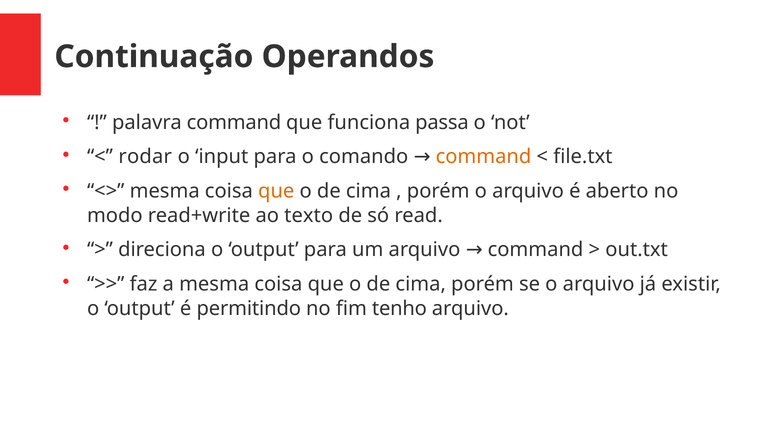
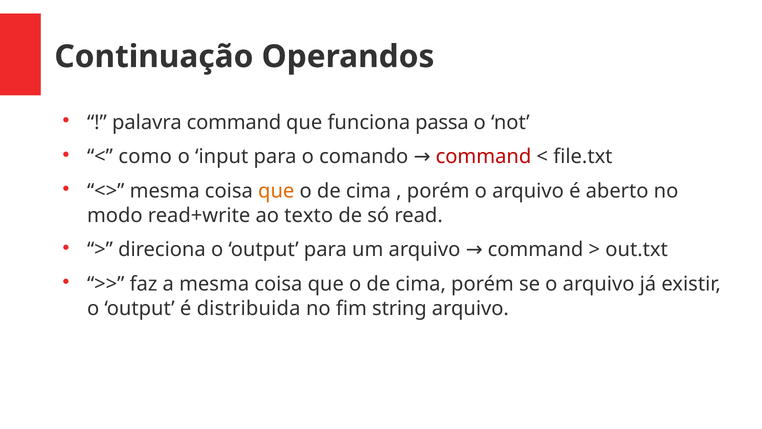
rodar: rodar -> como (145, 157)
command colour: orange -> red (483, 157)
permitindo: permitindo -> distribuida (249, 308)
tenho: tenho -> string (399, 308)
